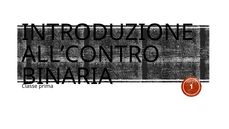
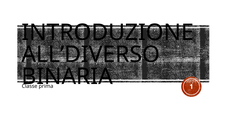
ALL’CONTRO: ALL’CONTRO -> ALL’DIVERSO (91, 54)
